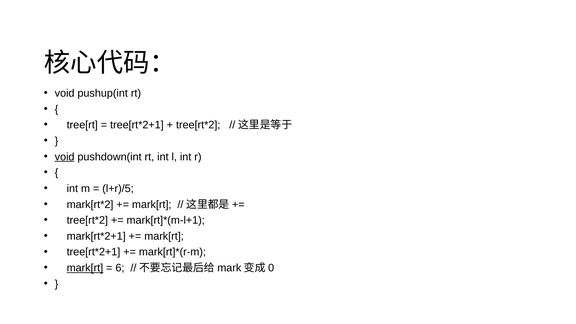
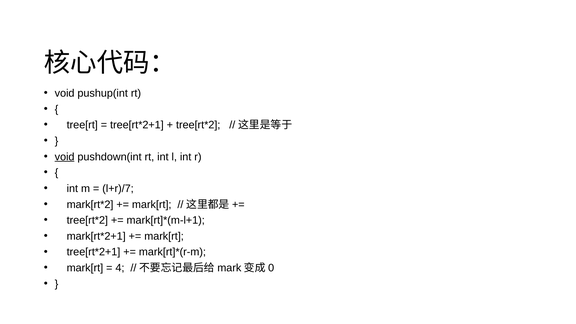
l+r)/5: l+r)/5 -> l+r)/7 (118, 189)
mark[rt underline: present -> none (85, 268)
6: 6 -> 4 (120, 268)
